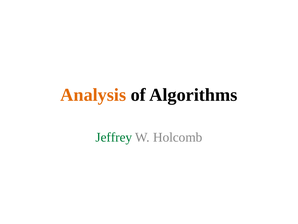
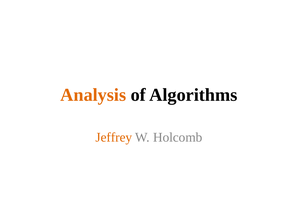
Jeffrey colour: green -> orange (114, 137)
